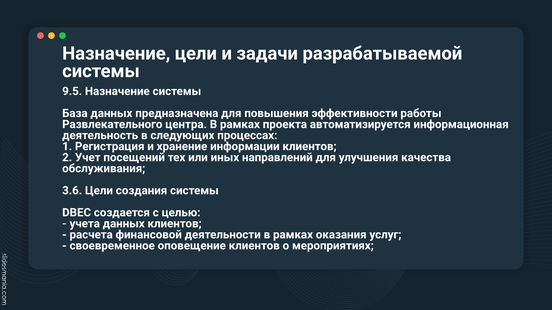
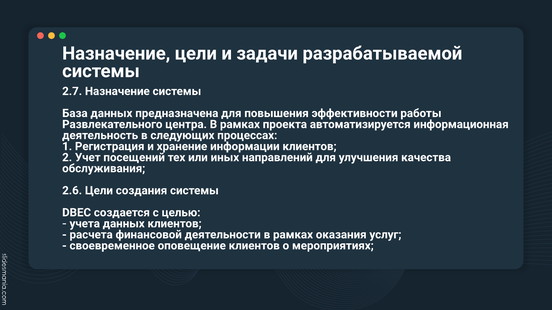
9.5: 9.5 -> 2.7 (72, 91)
3.6: 3.6 -> 2.6 (72, 191)
